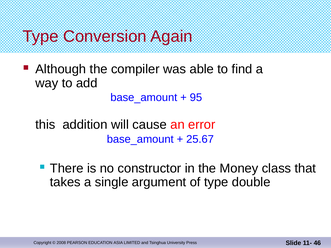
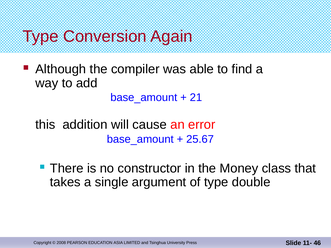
95: 95 -> 21 (196, 98)
